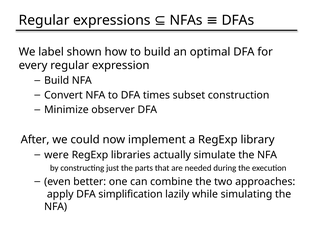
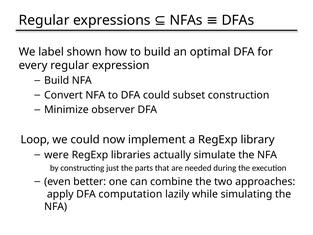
DFA times: times -> could (156, 95)
After: After -> Loop (35, 140)
simplification: simplification -> computation (130, 194)
